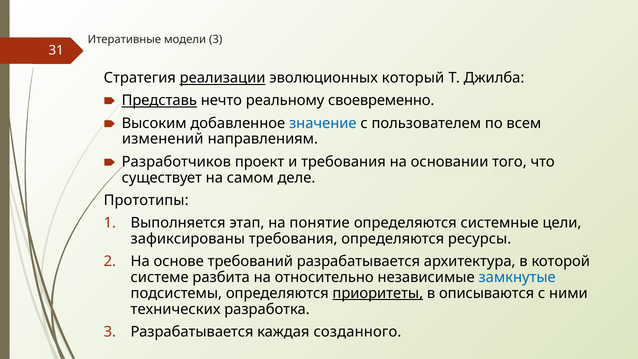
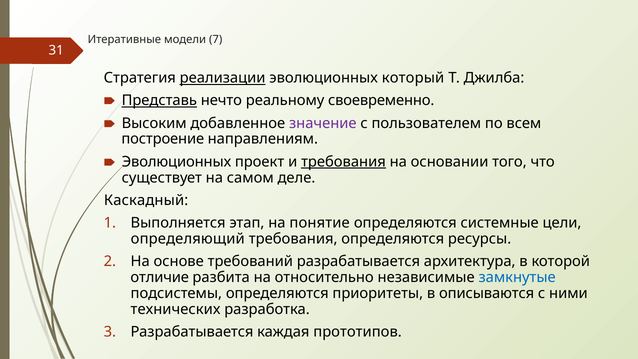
модели 3: 3 -> 7 (216, 39)
значение colour: blue -> purple (323, 123)
изменений: изменений -> построение (163, 139)
Разработчиков: Разработчиков -> Эволюционных (176, 162)
требования underline: none -> present (343, 162)
Прототипы: Прототипы -> Каскадный (146, 200)
зафиксированы: зафиксированы -> определяющий (188, 239)
системе: системе -> отличие (160, 277)
приоритеты underline: present -> none (378, 293)
созданного: созданного -> прототипов (358, 332)
